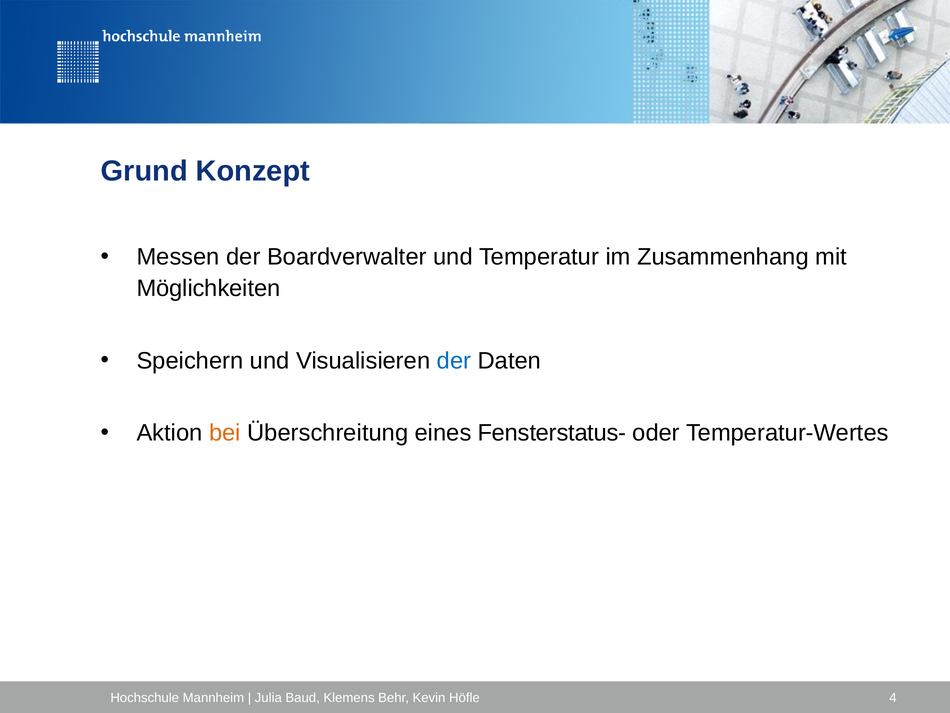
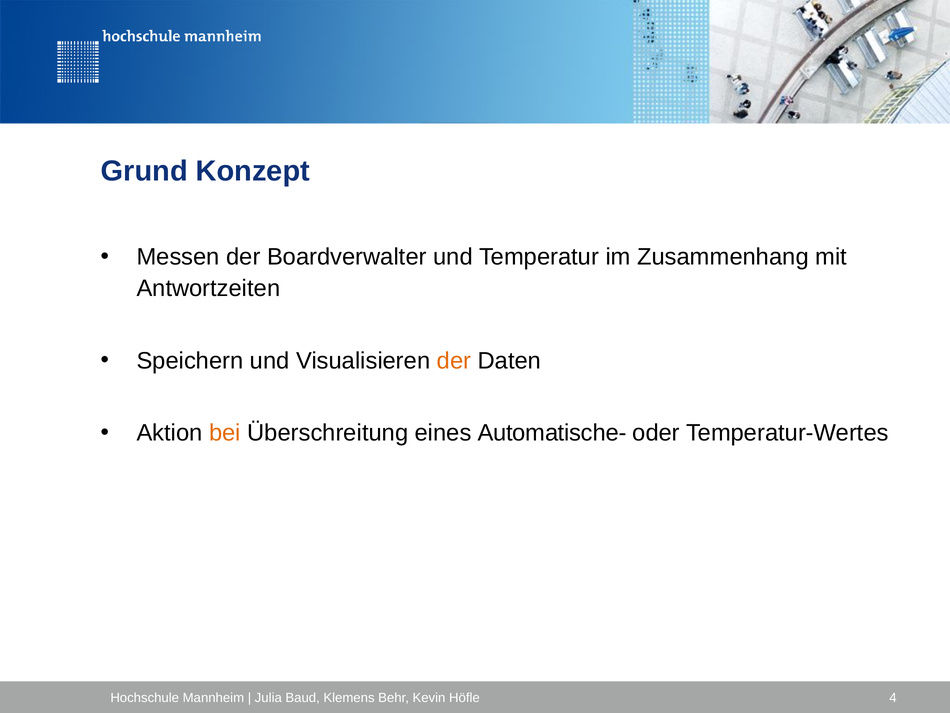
Möglichkeiten: Möglichkeiten -> Antwortzeiten (208, 288)
der colour: blue -> orange (454, 360)
Fensterstatus-: Fensterstatus- -> Automatische- (552, 433)
